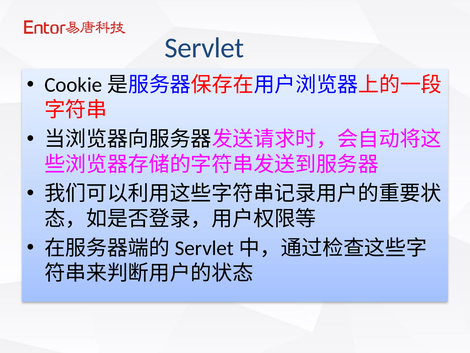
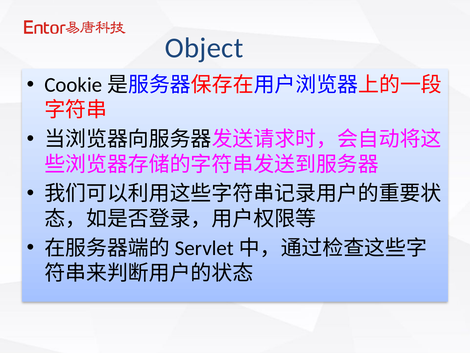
Servlet: Servlet -> Object (204, 48)
